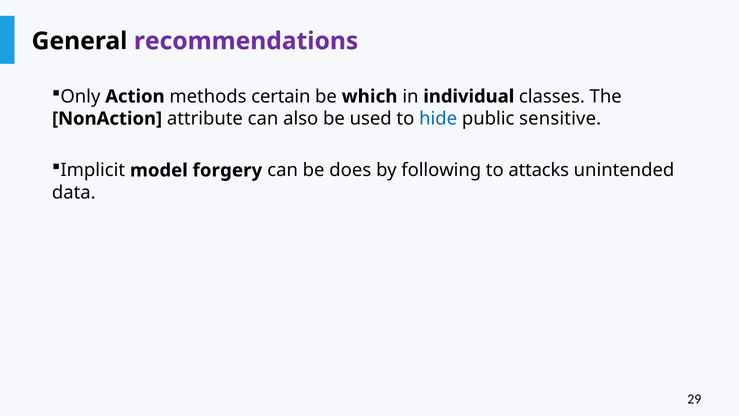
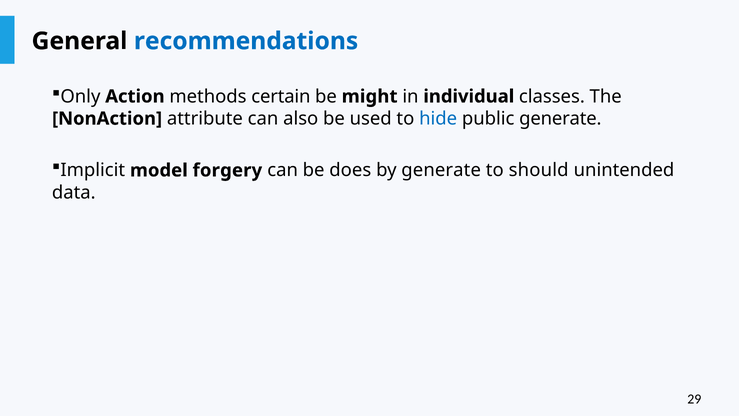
recommendations colour: purple -> blue (246, 41)
which: which -> might (370, 96)
public sensitive: sensitive -> generate (560, 119)
by following: following -> generate (441, 170)
attacks: attacks -> should (539, 170)
